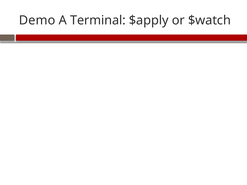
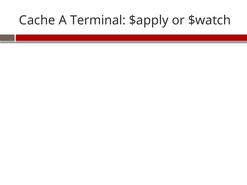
Demo: Demo -> Cache (37, 20)
